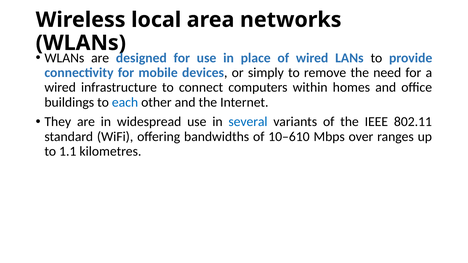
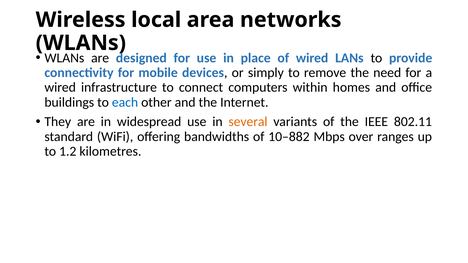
several colour: blue -> orange (248, 122)
10–610: 10–610 -> 10–882 (289, 137)
1.1: 1.1 -> 1.2 (68, 151)
